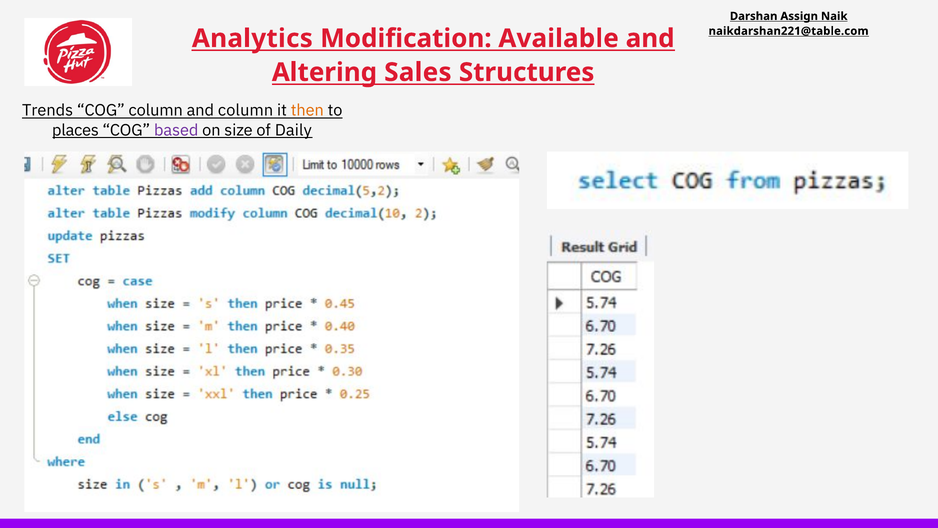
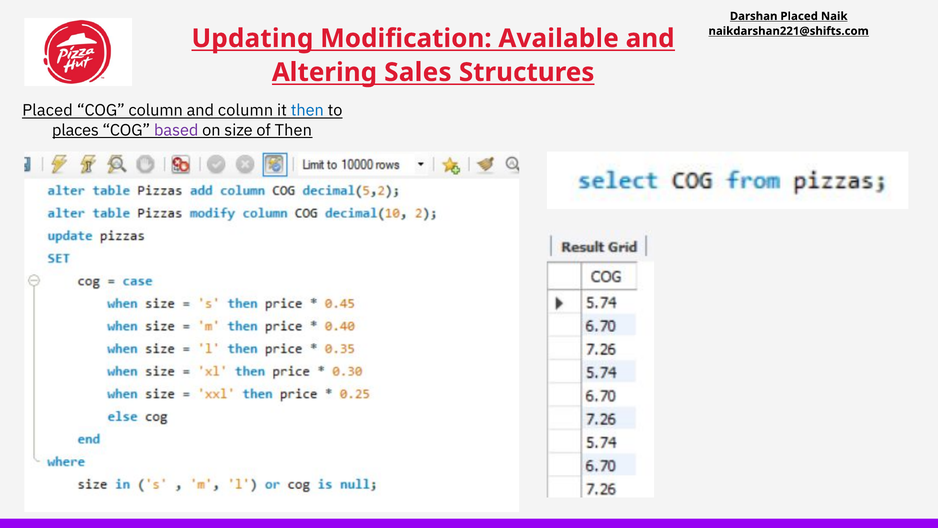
Darshan Assign: Assign -> Placed (799, 16)
naikdarshan221@table.com: naikdarshan221@table.com -> naikdarshan221@shifts.com (789, 31)
Analytics: Analytics -> Updating (252, 38)
Trends: Trends -> Placed (48, 111)
then colour: orange -> blue (307, 111)
of Daily: Daily -> Then (293, 130)
